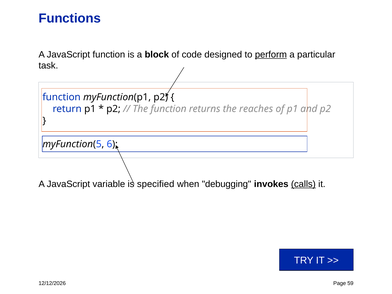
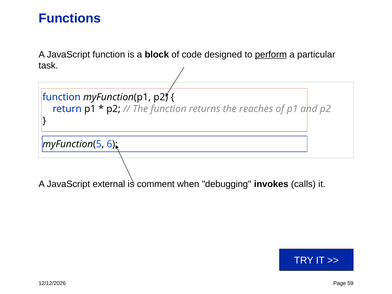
variable: variable -> external (109, 184)
specified: specified -> comment (156, 184)
calls underline: present -> none (303, 184)
